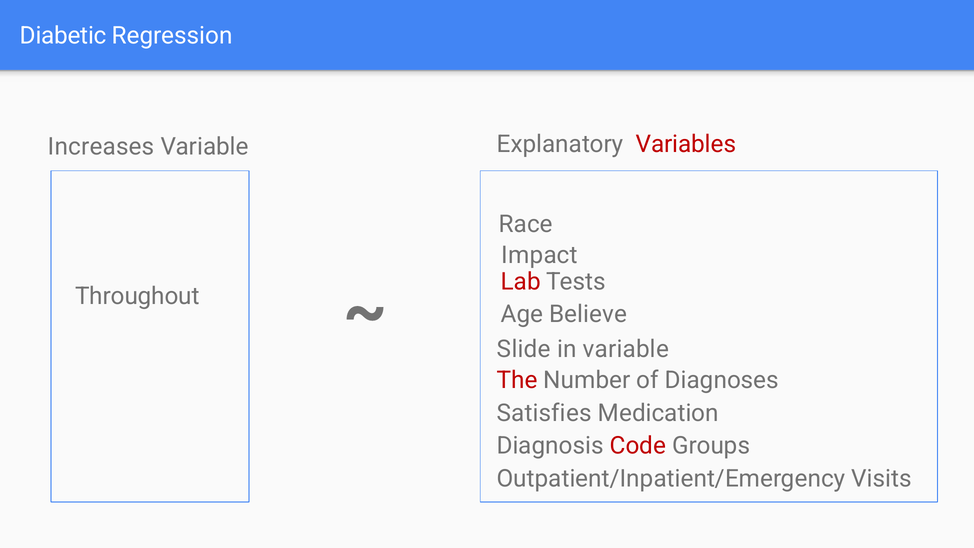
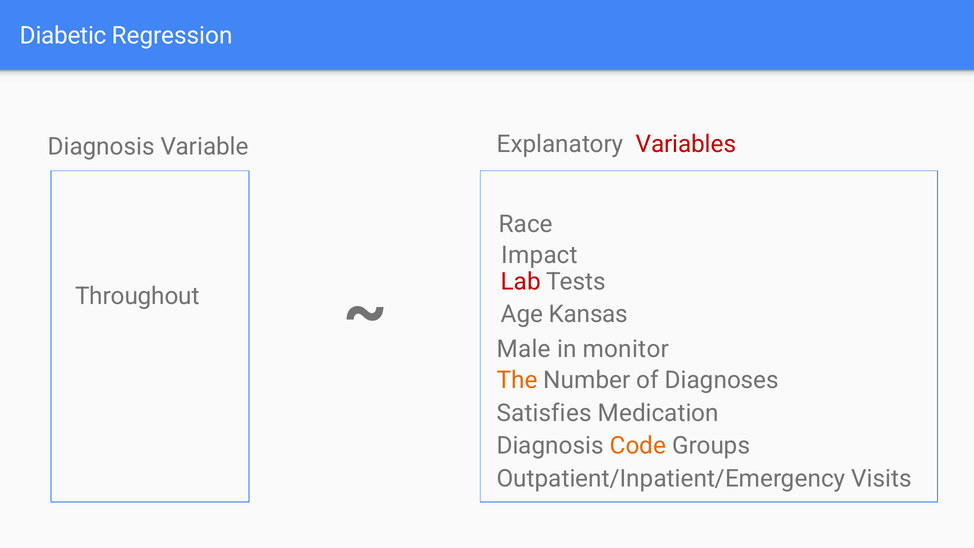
Increases: Increases -> Diagnosis (101, 147)
Believe: Believe -> Kansas (588, 314)
Slide: Slide -> Male (524, 349)
in variable: variable -> monitor (626, 349)
The colour: red -> orange (517, 380)
Code colour: red -> orange (638, 446)
